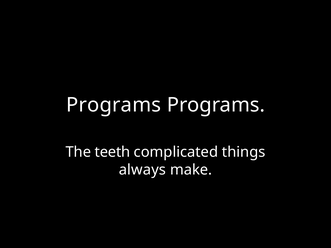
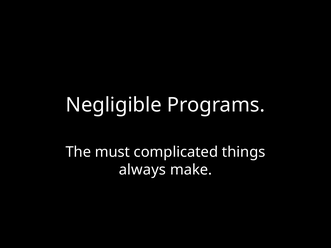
Programs: Programs -> Negligible (114, 105)
teeth: teeth -> must (112, 152)
